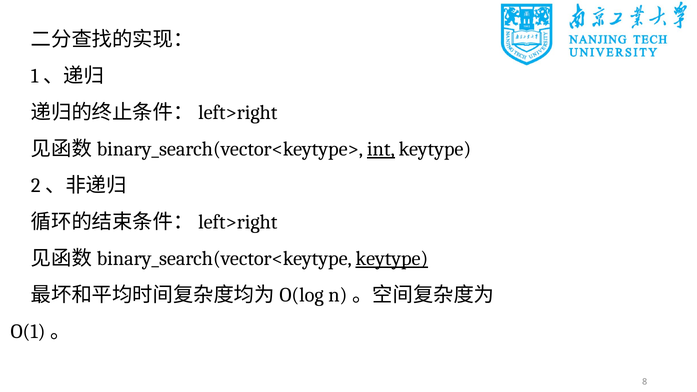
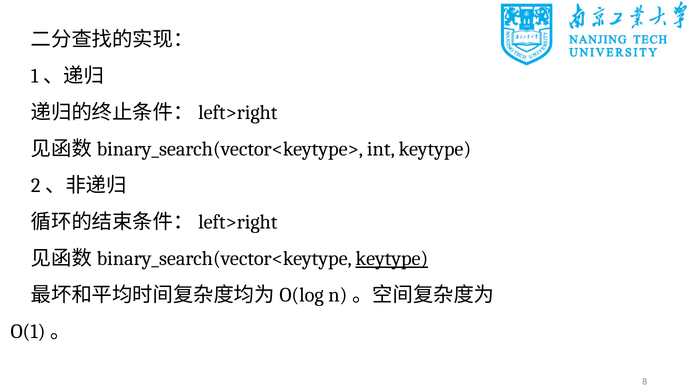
int underline: present -> none (381, 149)
